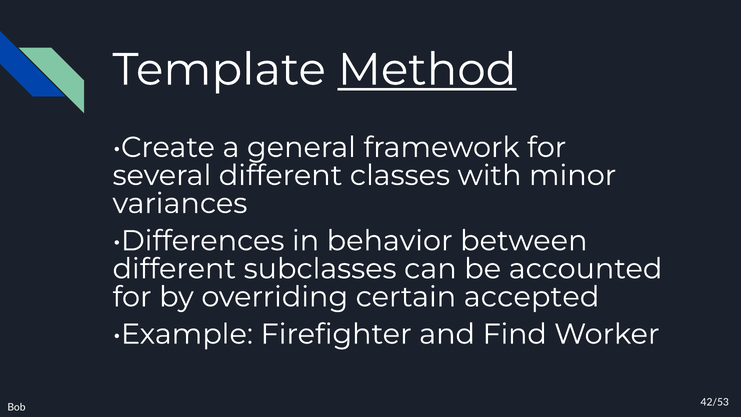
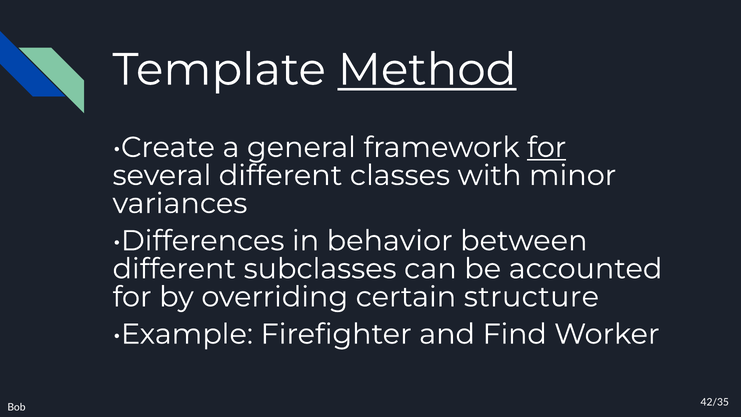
for underline: none -> present (547, 147)
accepted: accepted -> structure (531, 297)
42/53: 42/53 -> 42/35 (715, 402)
